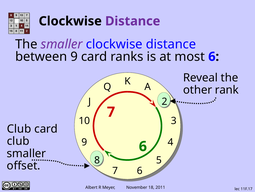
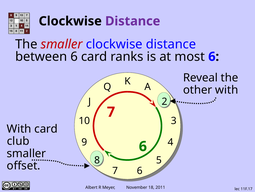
smaller colour: purple -> red (62, 44)
between 9: 9 -> 6 (74, 56)
rank: rank -> with (227, 90)
Club: Club -> With (19, 128)
